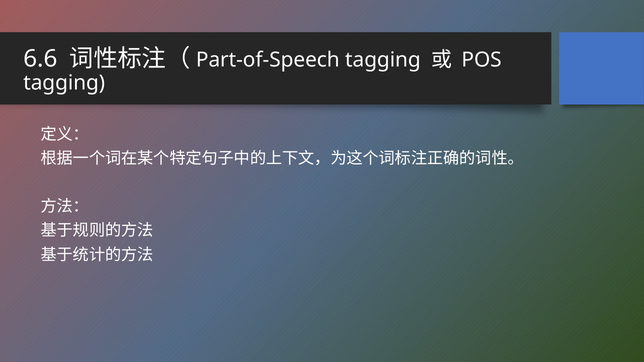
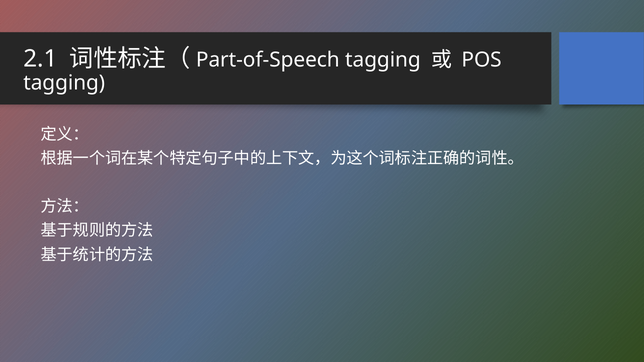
6.6: 6.6 -> 2.1 (40, 59)
